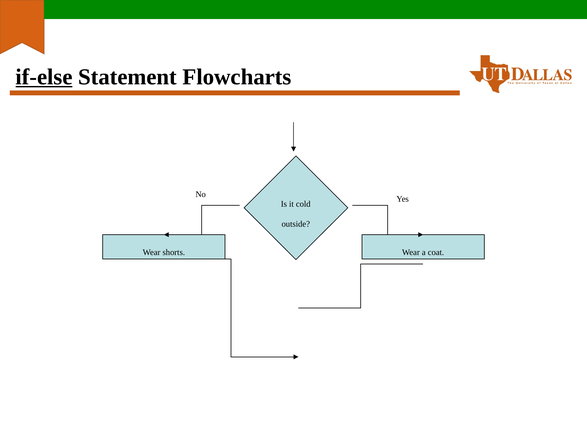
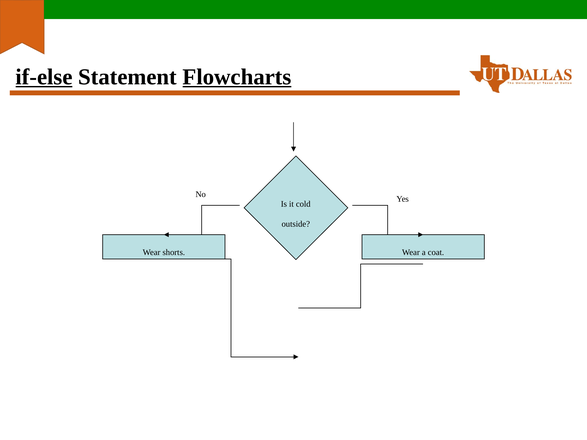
Flowcharts underline: none -> present (237, 77)
